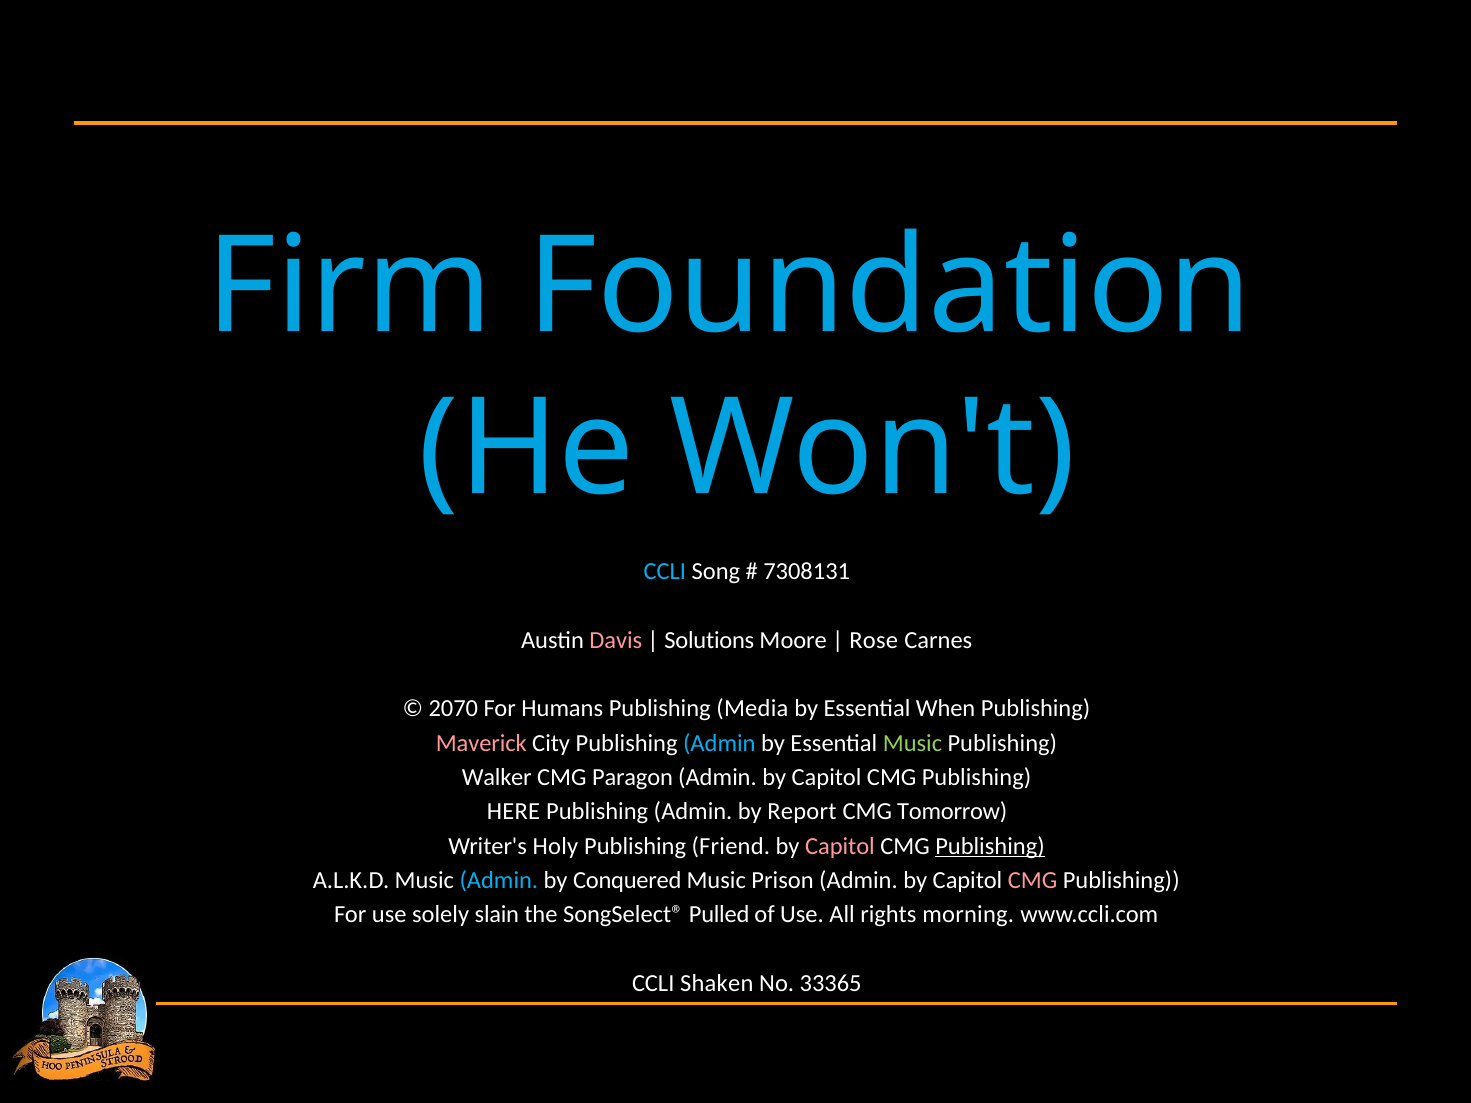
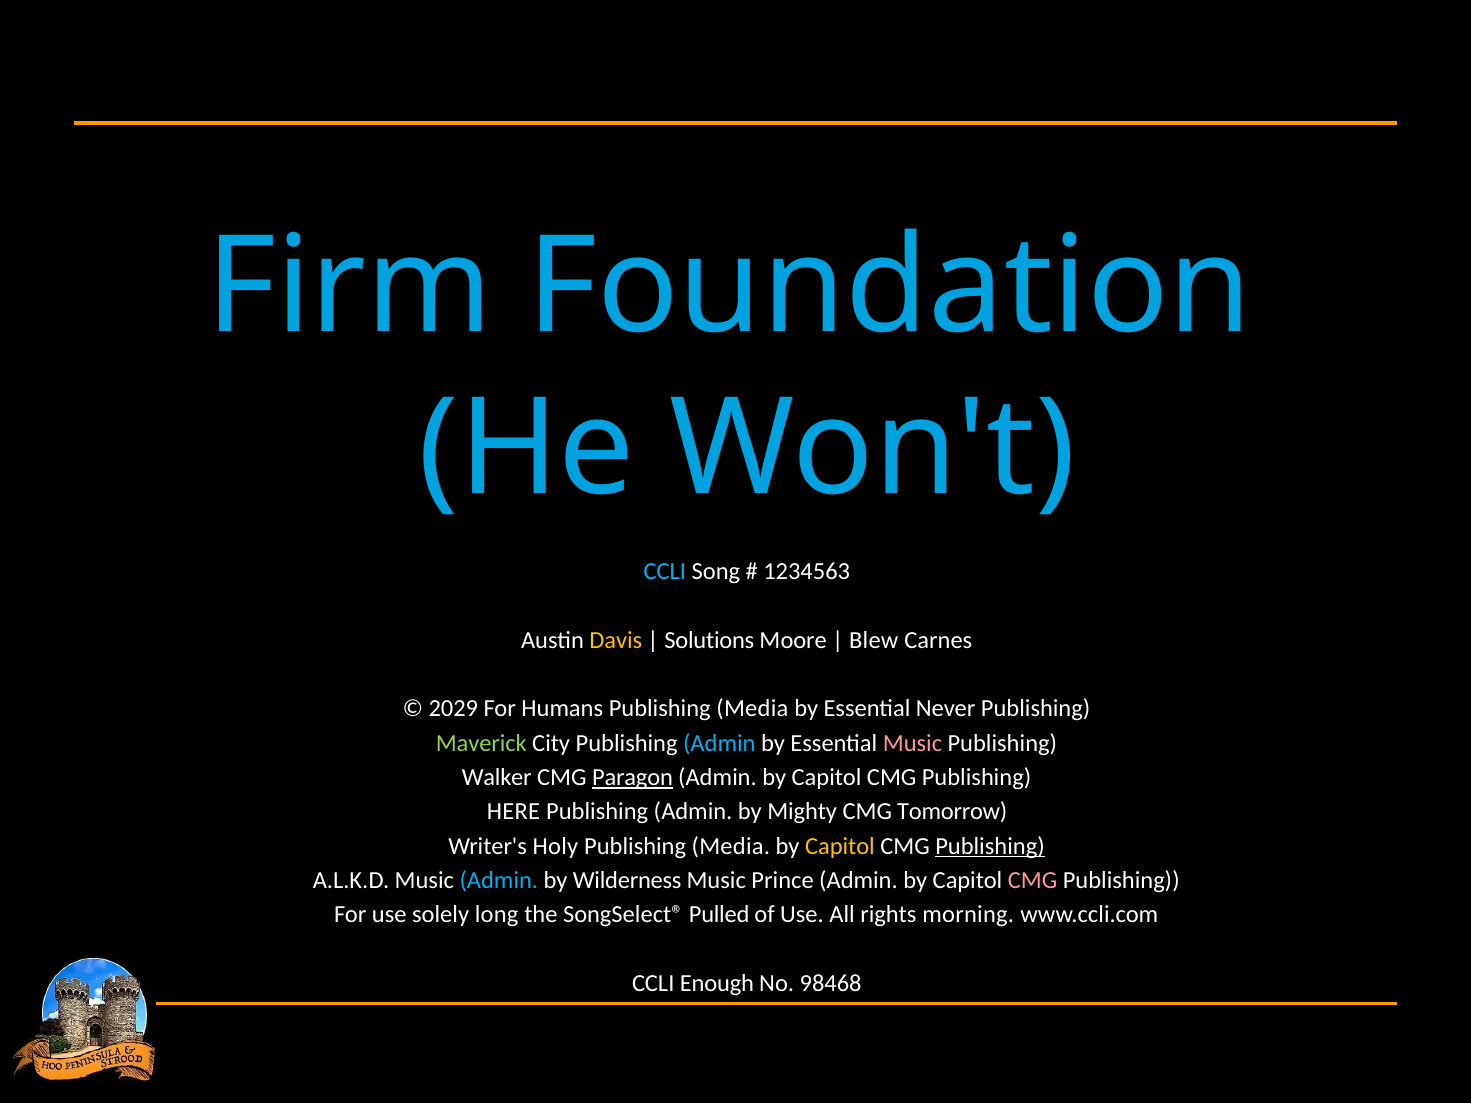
7308131: 7308131 -> 1234563 (807, 571)
Davis colour: pink -> yellow (616, 640)
Rose: Rose -> Blew (874, 640)
2070: 2070 -> 2029 (453, 709)
When: When -> Never (946, 709)
Maverick colour: pink -> light green (481, 743)
Music colour: light green -> pink (913, 743)
Paragon underline: none -> present (632, 778)
Report: Report -> Mighty (802, 812)
Friend: Friend -> Media (731, 846)
Capitol colour: pink -> yellow (840, 846)
Conquered: Conquered -> Wilderness (627, 881)
Prison: Prison -> Prince (783, 881)
slain: slain -> long (497, 915)
Shaken: Shaken -> Enough (717, 984)
33365: 33365 -> 98468 (831, 984)
